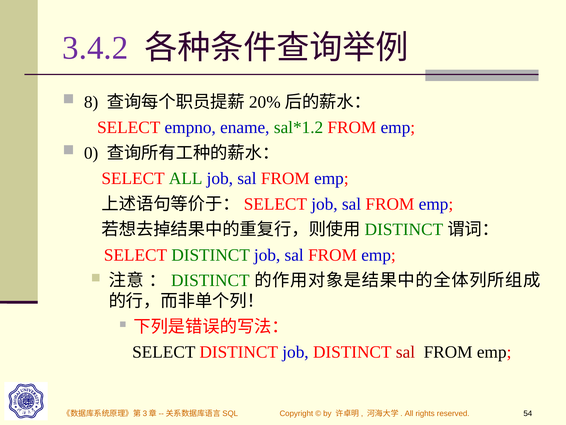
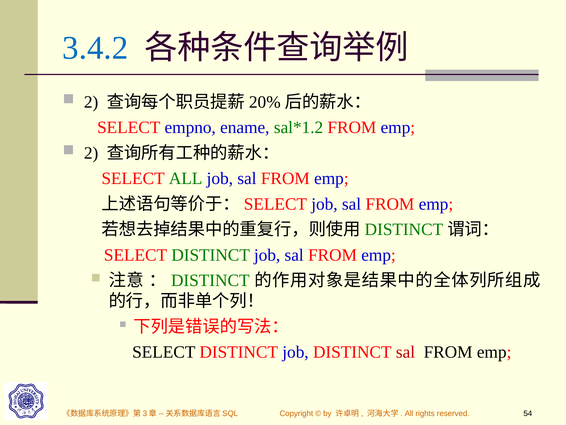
3.4.2 colour: purple -> blue (95, 48)
8: 8 -> 2 (91, 102)
0: 0 -> 2 (91, 153)
